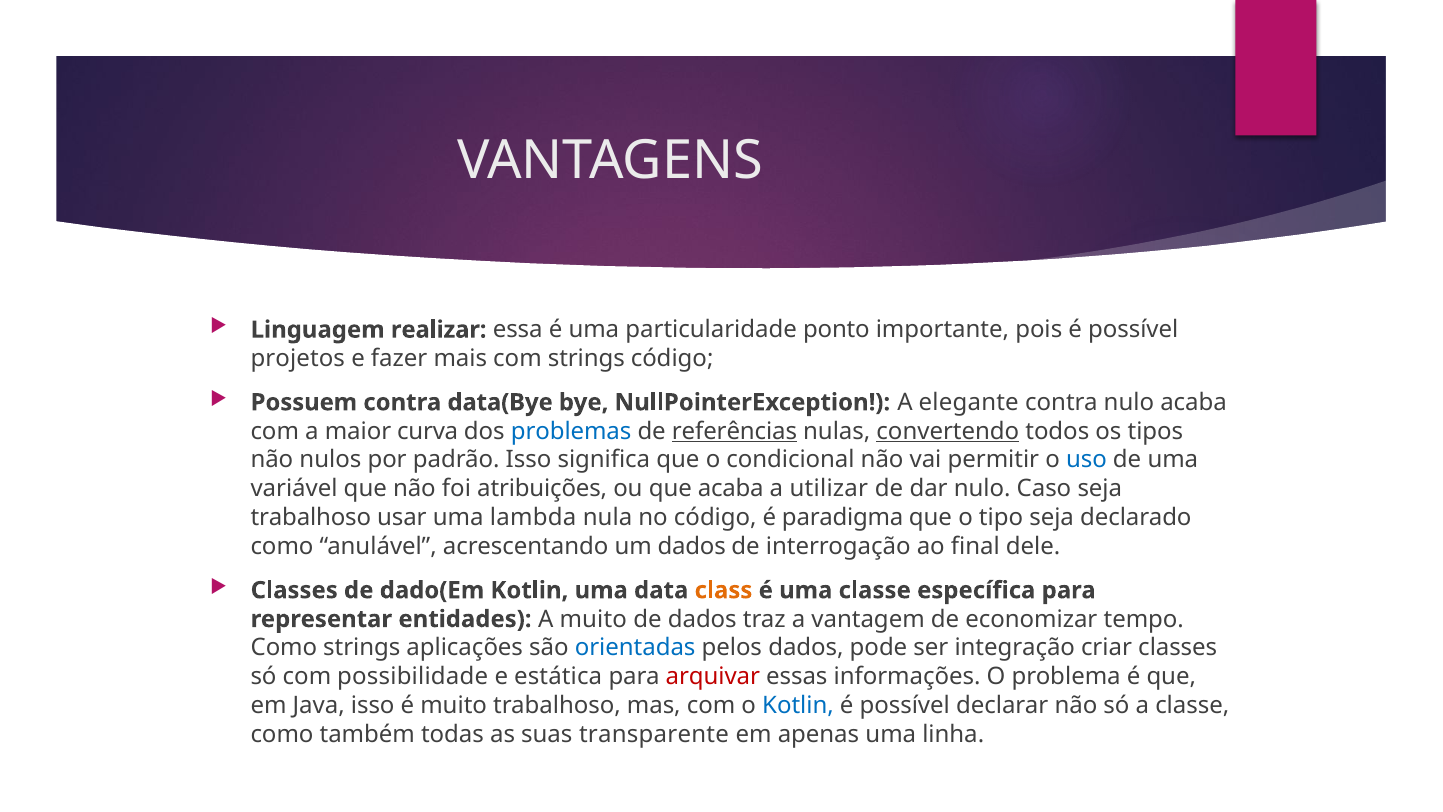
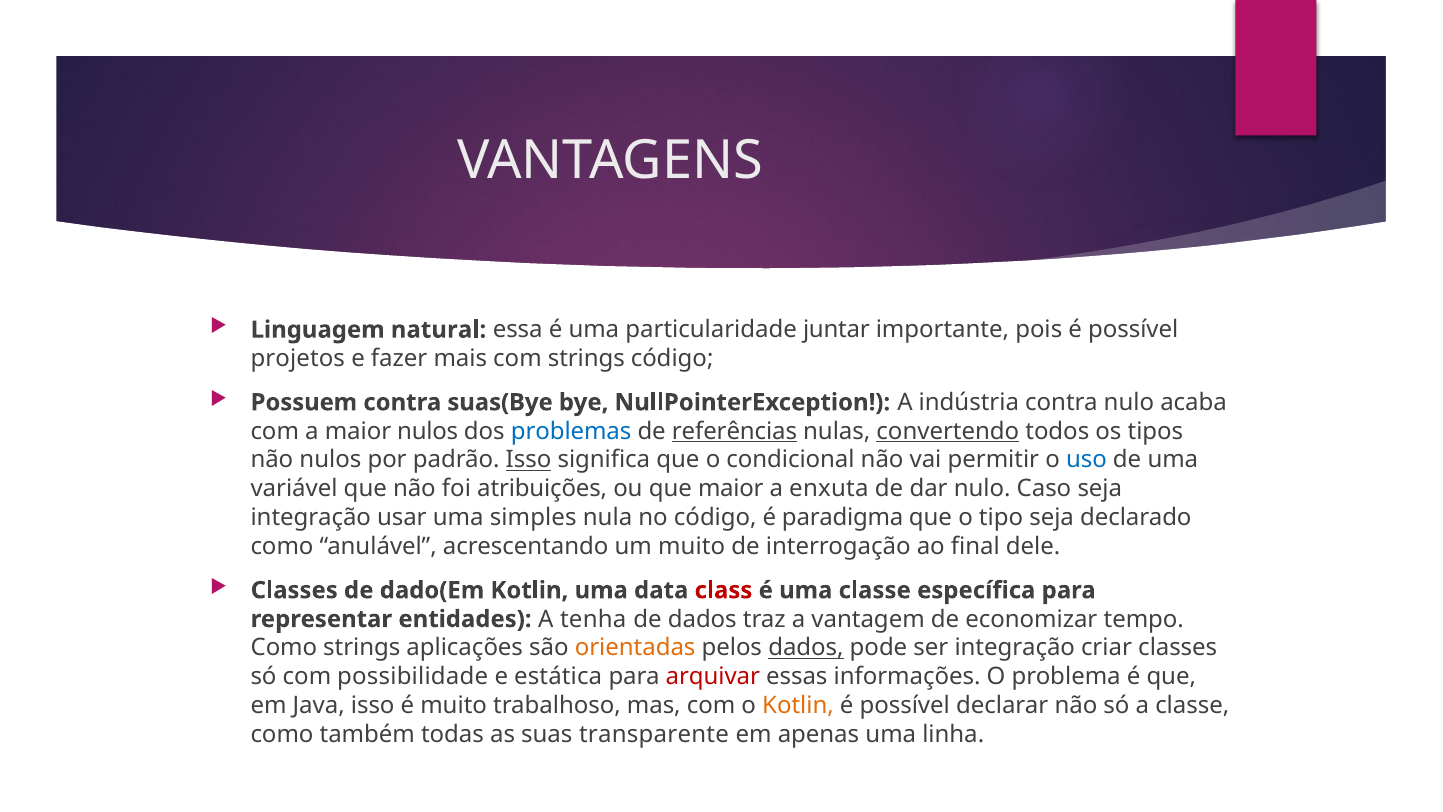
realizar: realizar -> natural (439, 330)
ponto: ponto -> juntar (836, 330)
data(Bye: data(Bye -> suas(Bye (500, 402)
elegante: elegante -> indústria (969, 402)
maior curva: curva -> nulos (428, 431)
Isso underline: none -> present (528, 460)
que acaba: acaba -> maior (731, 489)
utilizar: utilizar -> enxuta (829, 489)
trabalhoso: trabalhoso -> integração (311, 517)
lambda: lambda -> simples (533, 517)
um dados: dados -> muito (692, 546)
class colour: orange -> red (723, 590)
A muito: muito -> tenha (593, 619)
orientadas colour: blue -> orange (635, 648)
dados underline: none -> present (806, 648)
Kotlin colour: blue -> orange (798, 705)
